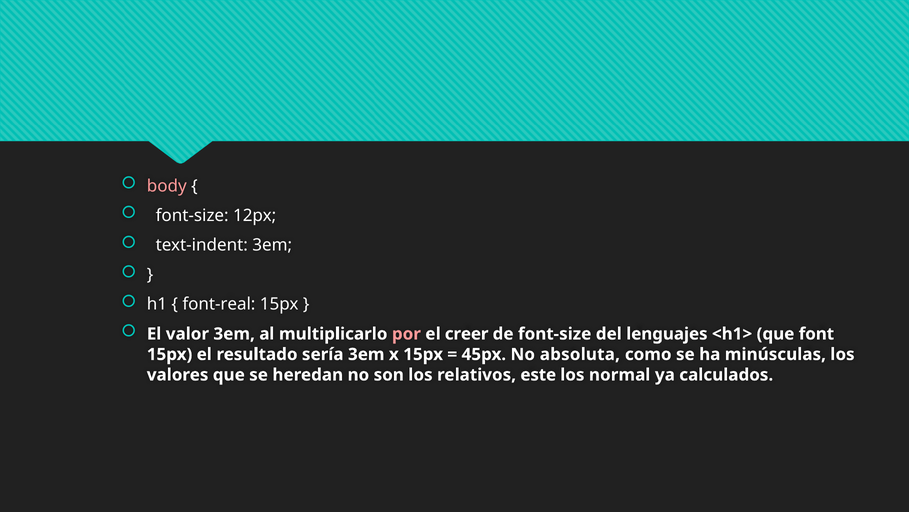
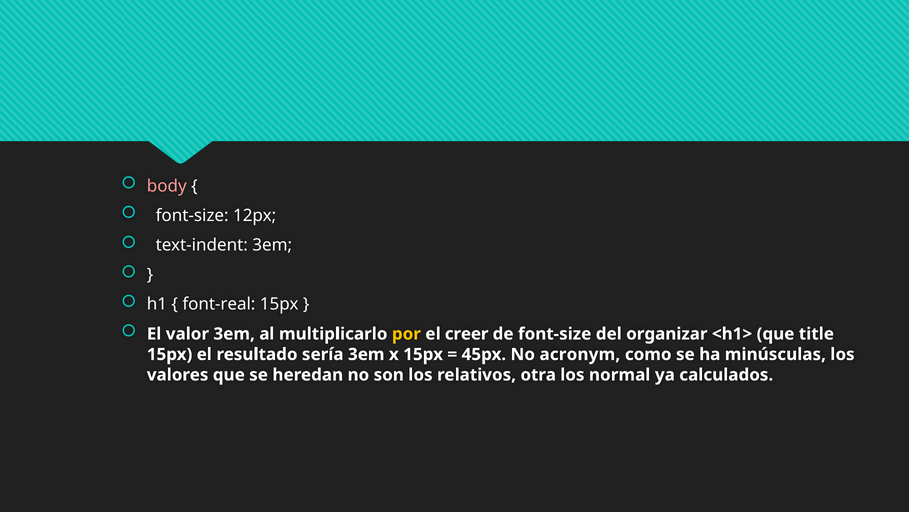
por colour: pink -> yellow (406, 334)
lenguajes: lenguajes -> organizar (667, 334)
font: font -> title (816, 334)
absoluta: absoluta -> acronym (580, 354)
este: este -> otra (538, 374)
